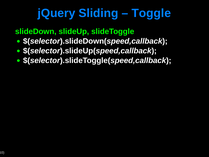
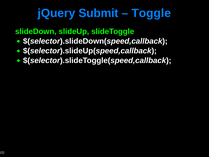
Sliding: Sliding -> Submit (98, 13)
